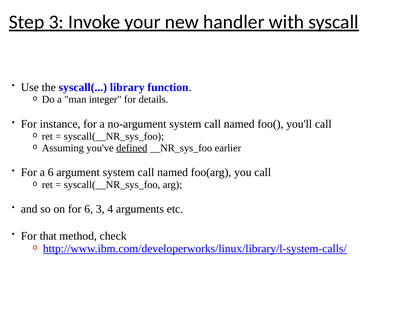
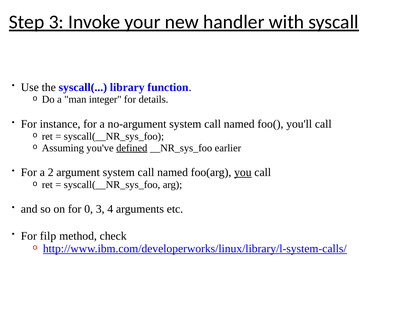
a 6: 6 -> 2 (51, 173)
you underline: none -> present (243, 173)
for 6: 6 -> 0 (89, 209)
that: that -> filp (48, 236)
